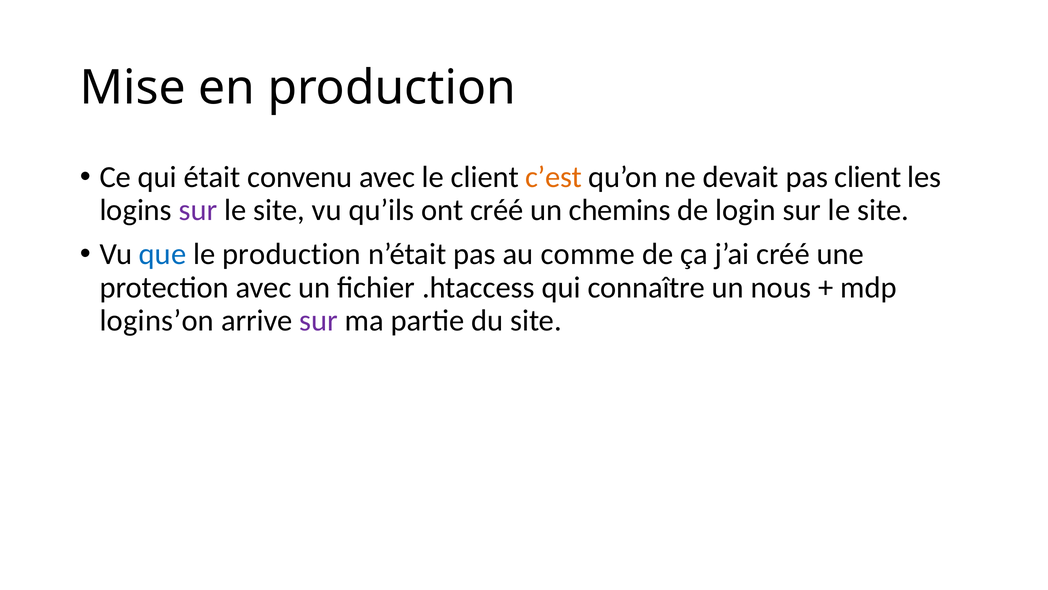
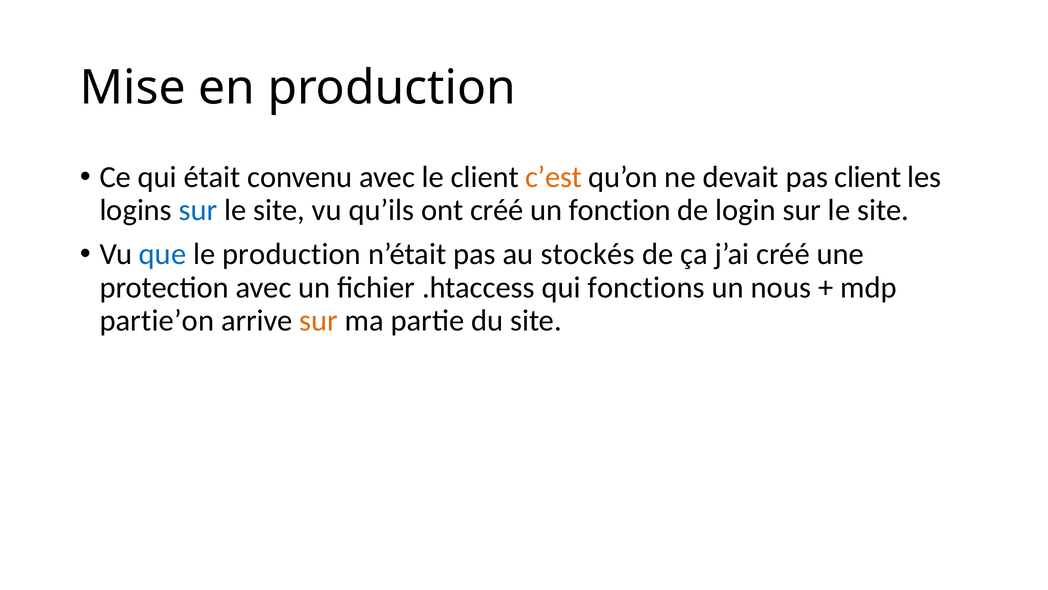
sur colour: purple -> blue (198, 210)
chemins: chemins -> fonction (620, 210)
comme: comme -> stockés (588, 254)
connaître: connaître -> fonctions (646, 287)
logins’on: logins’on -> partie’on (157, 320)
sur colour: purple -> orange (319, 320)
